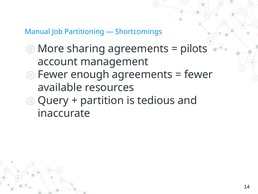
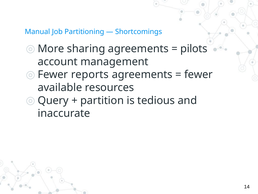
enough: enough -> reports (90, 74)
